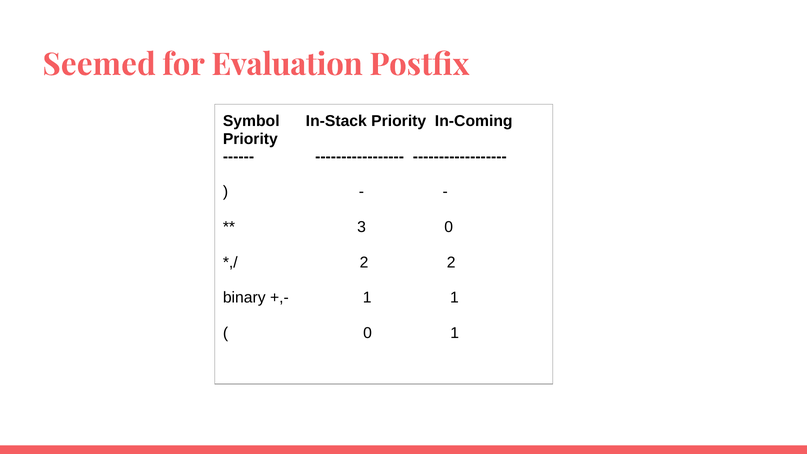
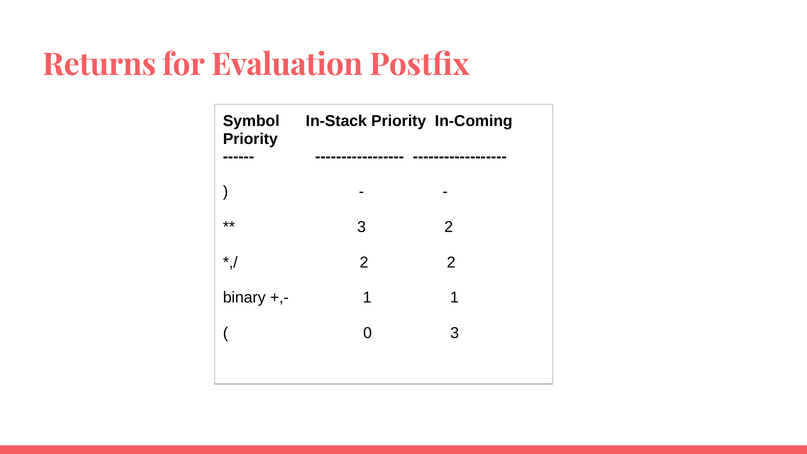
Seemed: Seemed -> Returns (99, 65)
3 0: 0 -> 2 (449, 227)
0 1: 1 -> 3 (455, 333)
